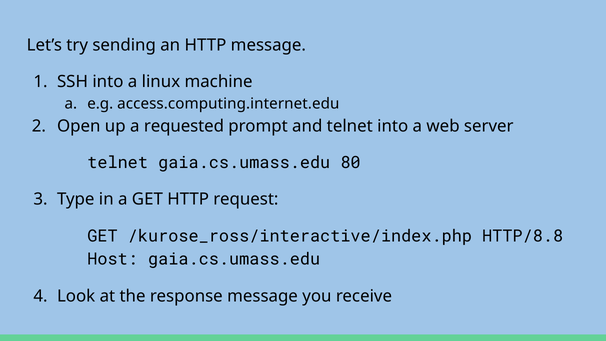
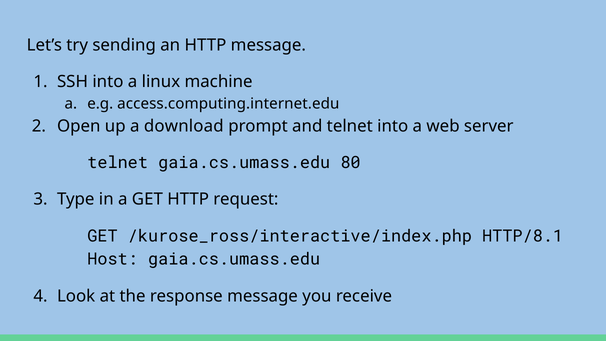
requested: requested -> download (184, 126)
HTTP/8.8: HTTP/8.8 -> HTTP/8.1 (523, 236)
